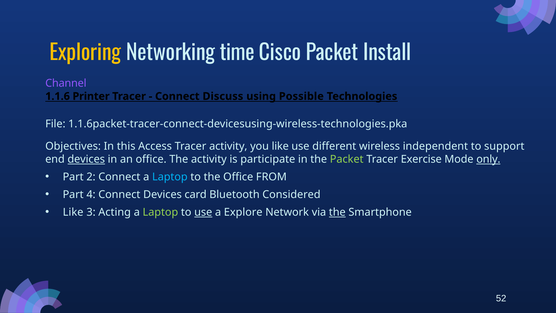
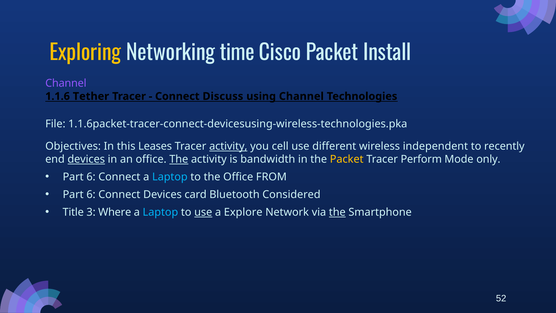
Printer: Printer -> Tether (91, 96)
using Possible: Possible -> Channel (301, 96)
Access: Access -> Leases (155, 146)
activity underline: none -> present (228, 146)
you like: like -> cell (280, 146)
support: support -> recently (504, 146)
The underline: none -> present (179, 159)
participate: participate -> bandwidth (268, 159)
Packet colour: light green -> yellow (347, 159)
Exercise: Exercise -> Perform (421, 159)
only underline: present -> none (488, 159)
2: 2 -> 6 (91, 177)
4: 4 -> 6 (91, 194)
Like: Like -> Title (73, 212)
Acting: Acting -> Where (115, 212)
Laptop colour: light green -> light blue (160, 212)
